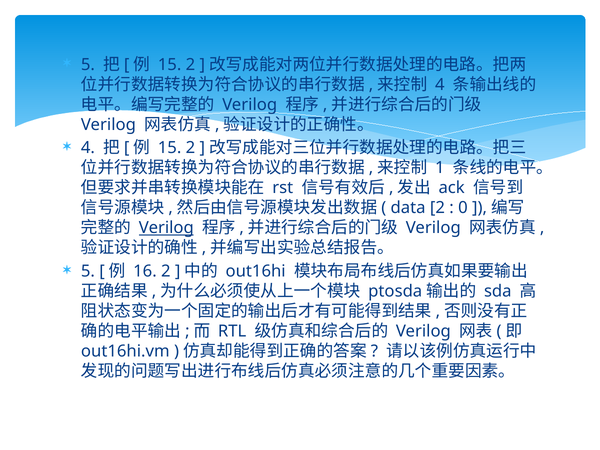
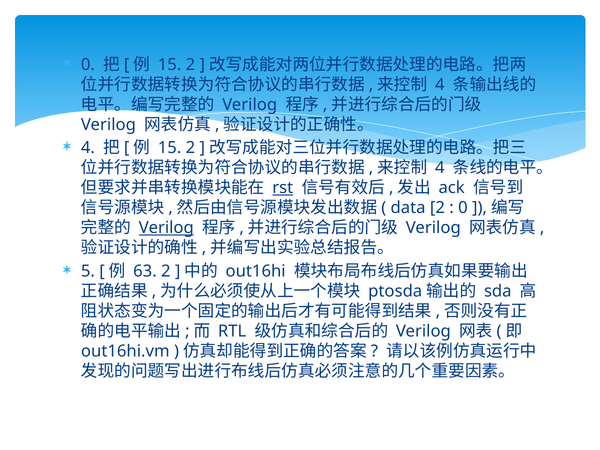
5: 5 -> 0 (88, 65)
1: 1 -> 4 (440, 168)
rst underline: none -> present (283, 188)
16: 16 -> 63 (145, 271)
